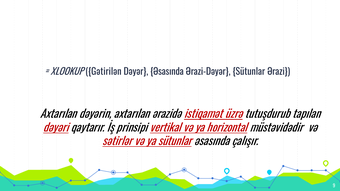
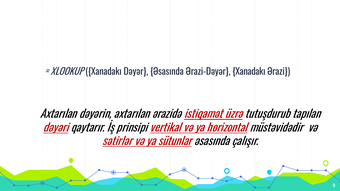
XLOOKUP Gətirilən: Gətirilən -> Xanadakı (103, 72)
Ərazi-Dəyər Sütunlar: Sütunlar -> Xanadakı (249, 72)
